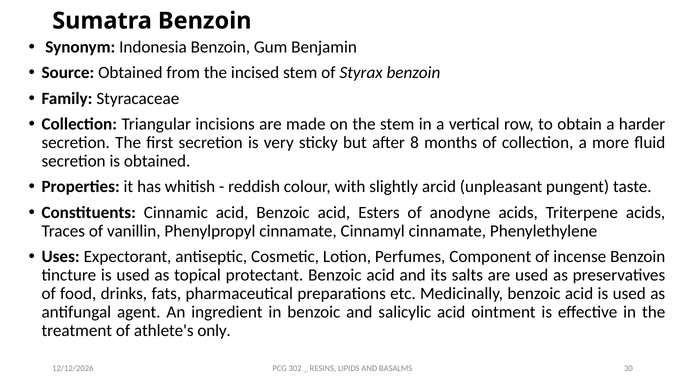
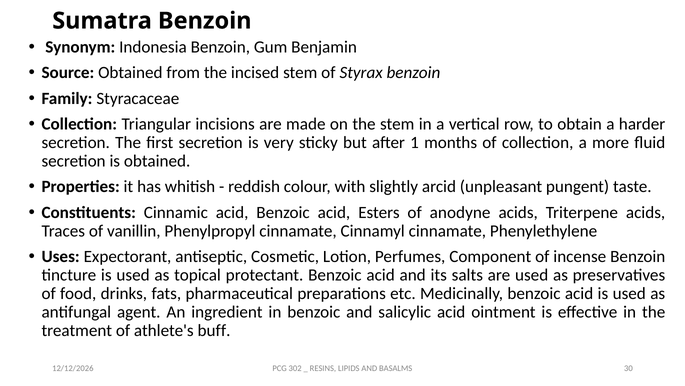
8: 8 -> 1 (415, 142)
only: only -> buff (214, 330)
